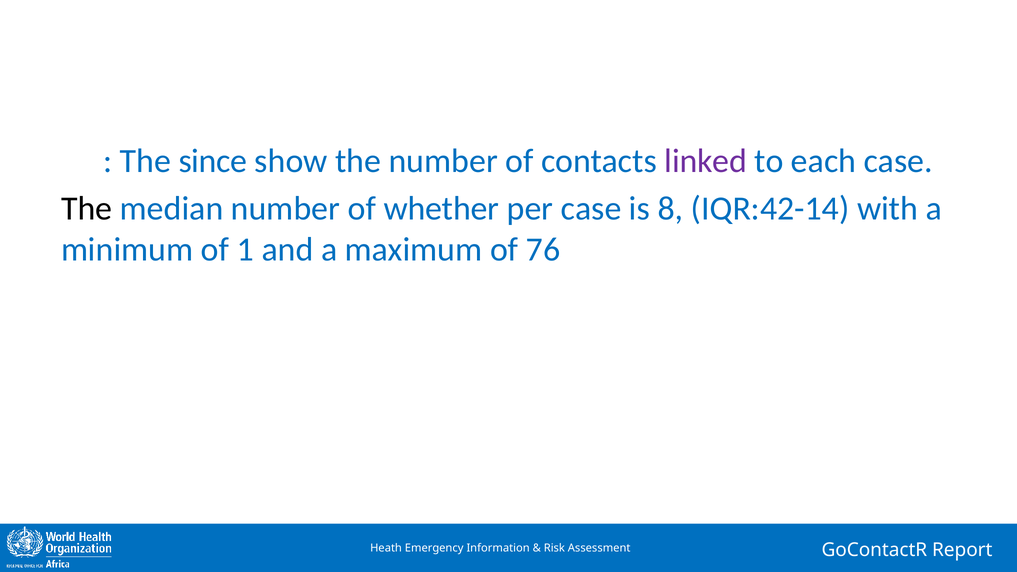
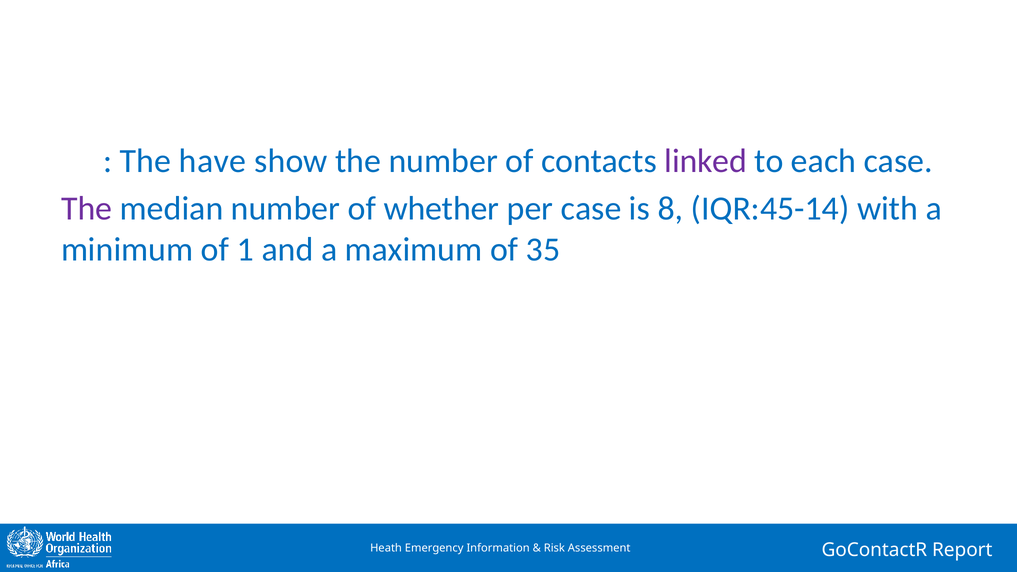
since: since -> have (213, 161)
The colour: black -> purple (87, 209)
IQR:42-14: IQR:42-14 -> IQR:45-14 (770, 209)
76: 76 -> 35 (543, 249)
